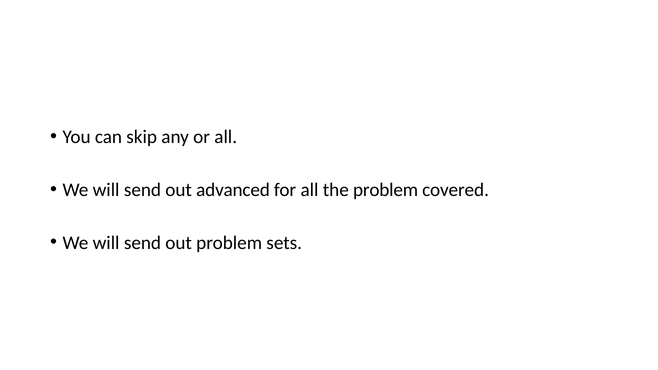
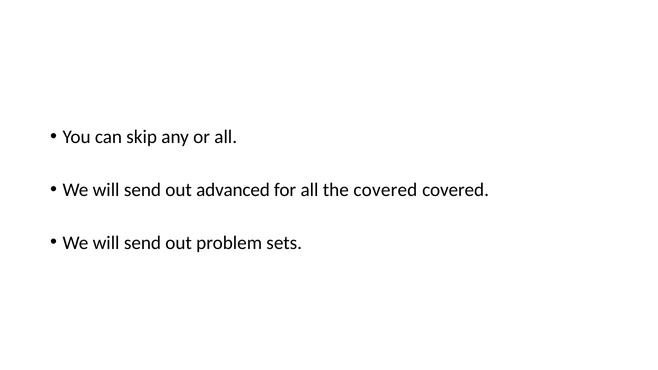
the problem: problem -> covered (385, 190)
